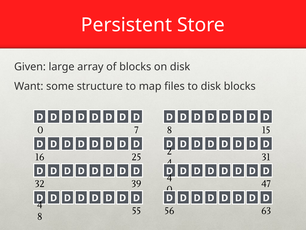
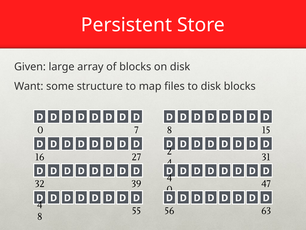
25: 25 -> 27 (136, 157)
